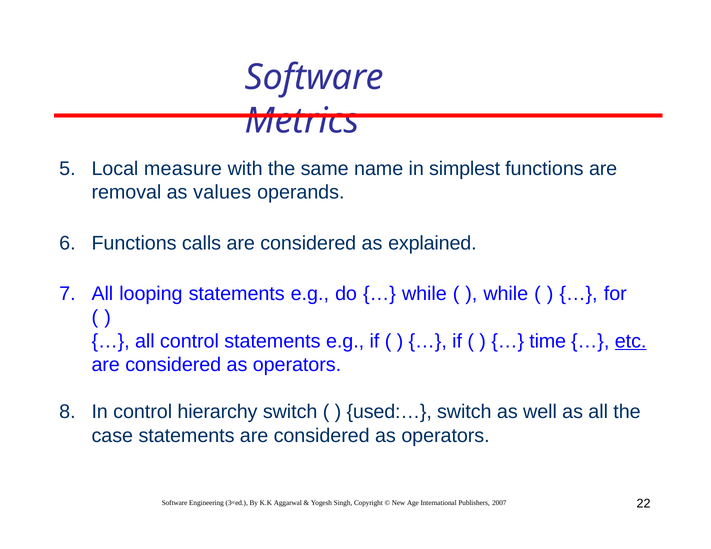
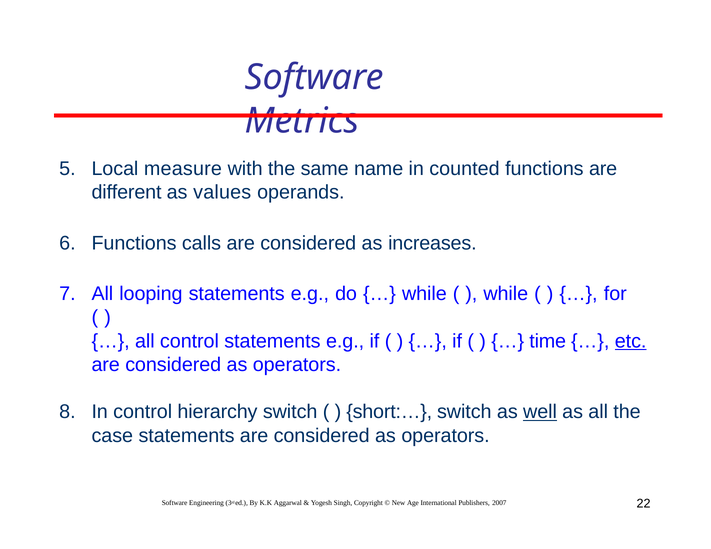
simplest: simplest -> counted (464, 169)
removal: removal -> different (126, 193)
explained: explained -> increases (432, 243)
used:…: used:… -> short:… (389, 412)
well underline: none -> present (540, 412)
